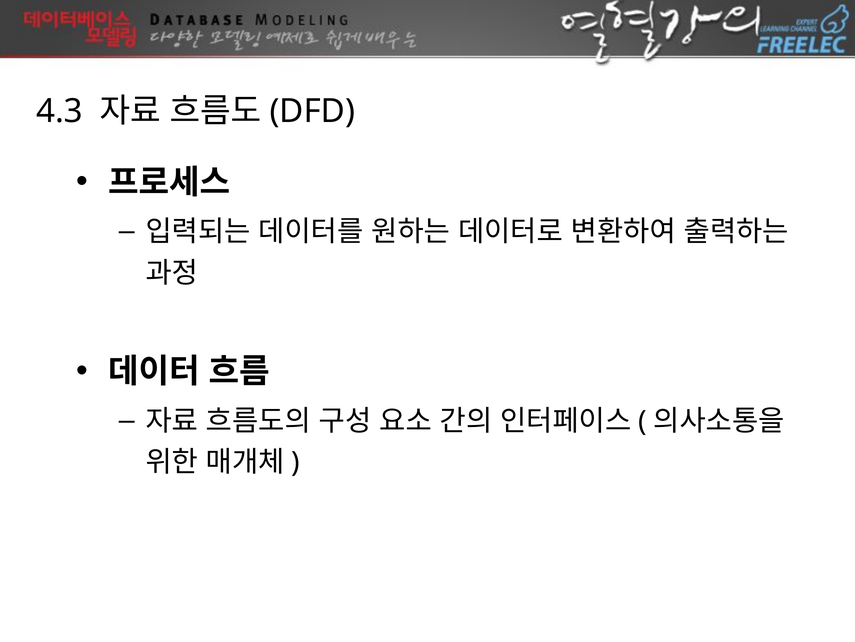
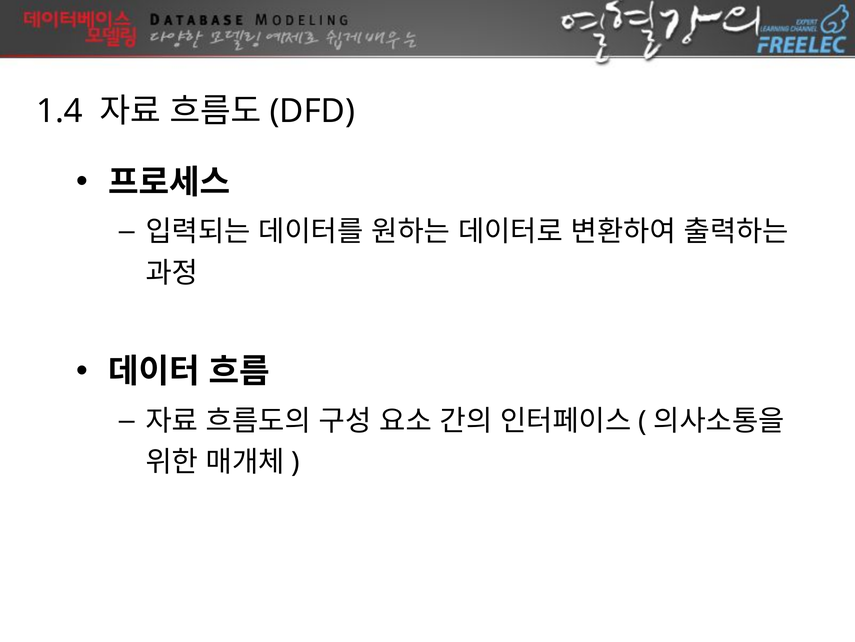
4.3: 4.3 -> 1.4 (60, 111)
